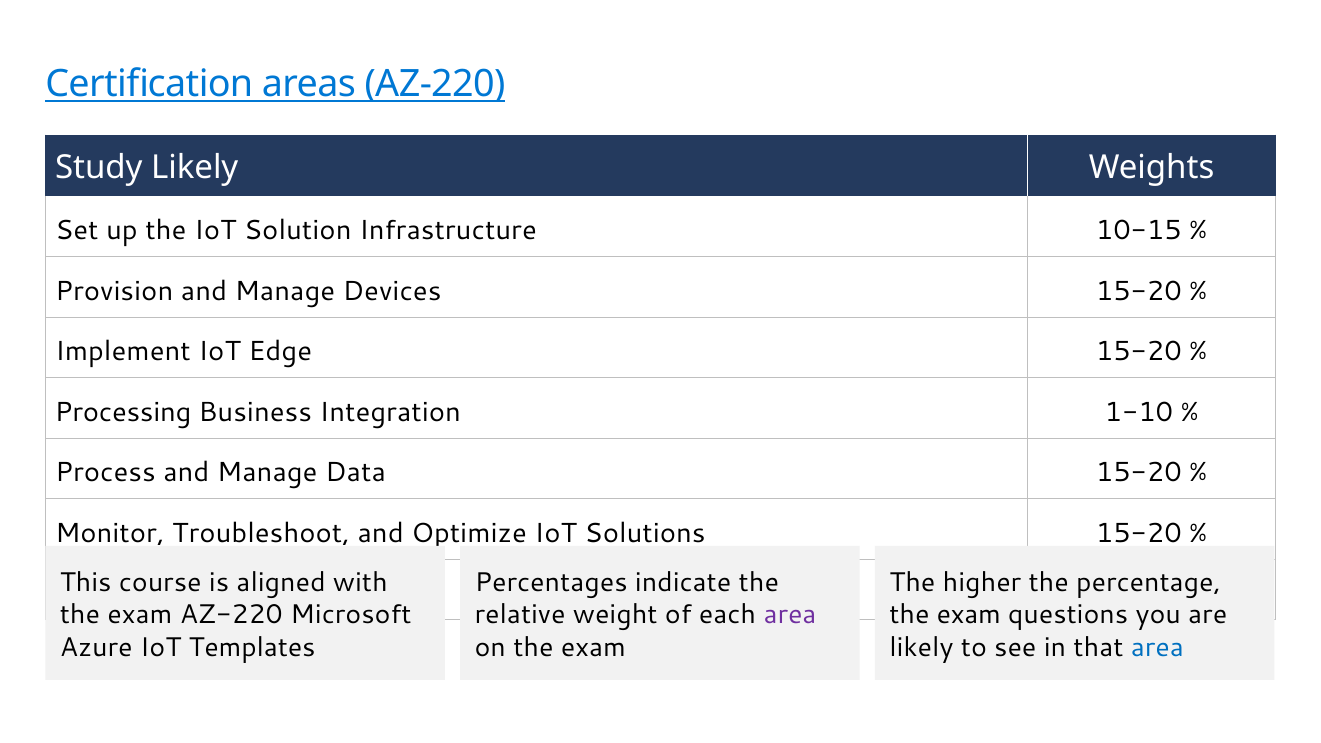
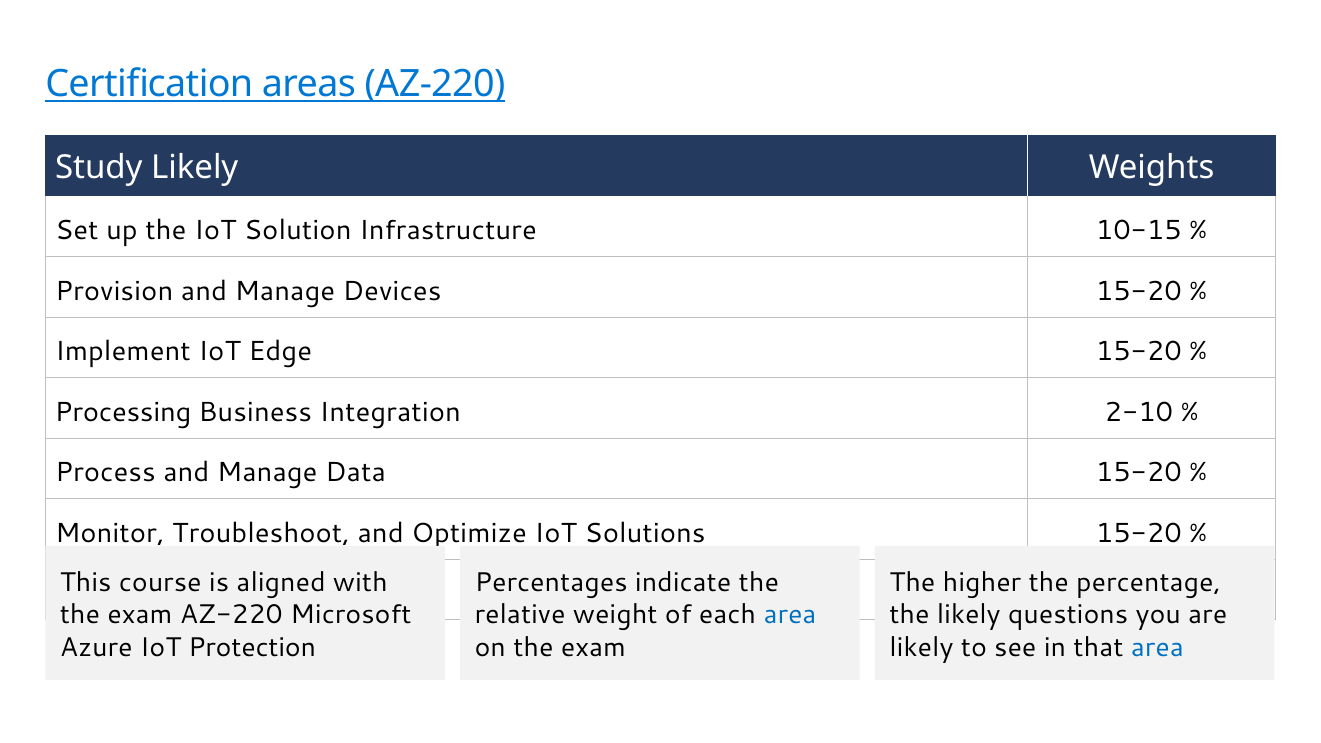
1-10: 1-10 -> 2-10 (1139, 412)
area colour: purple -> blue (790, 615)
exam: exam -> likely (969, 615)
Templates: Templates -> Protection (252, 647)
